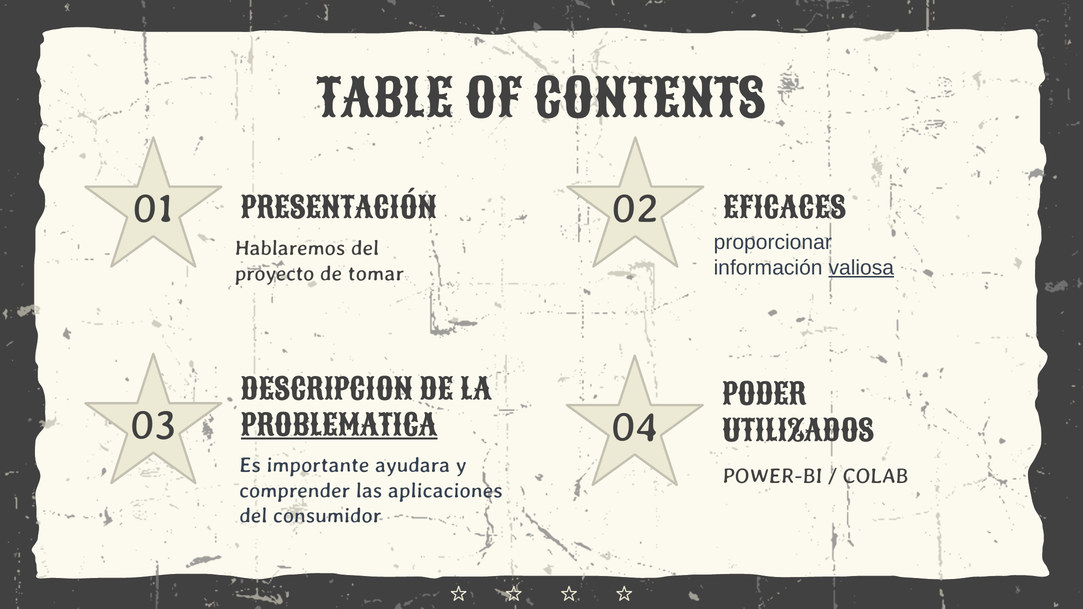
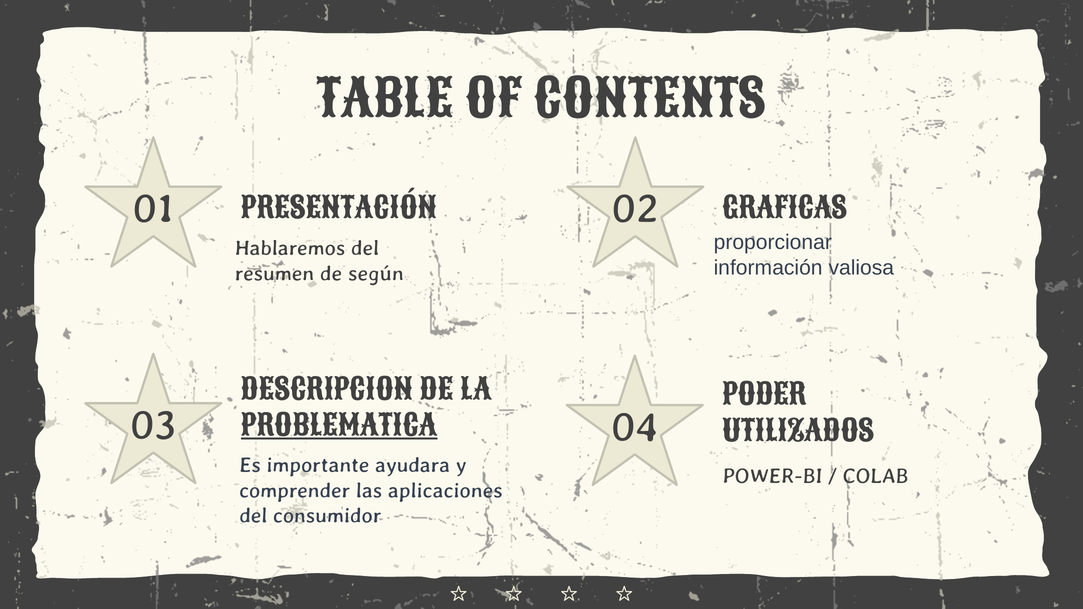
EFICACES: EFICACES -> GRAFICAS (785, 208)
valiosa underline: present -> none (861, 268)
proyecto: proyecto -> resumen (274, 274)
tomar: tomar -> según (376, 274)
